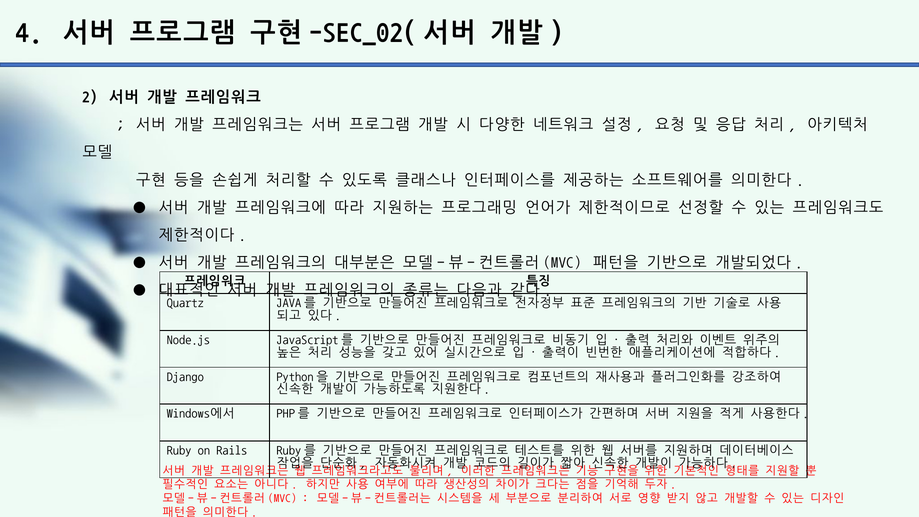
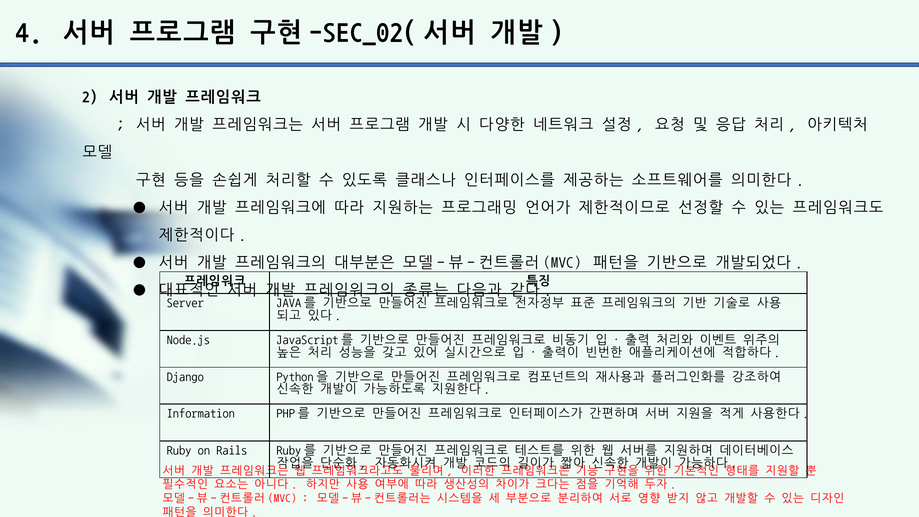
Quartz: Quartz -> Server (185, 303)
Windows에서: Windows에서 -> Information (201, 413)
